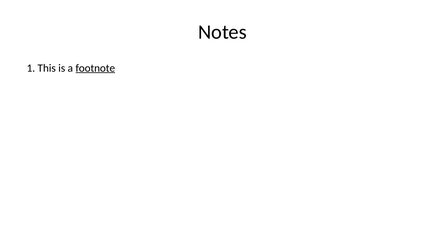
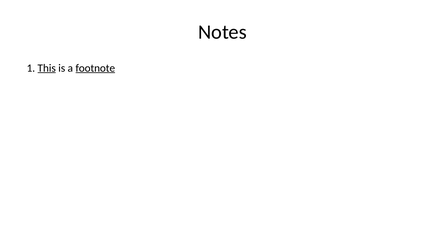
This underline: none -> present (47, 68)
